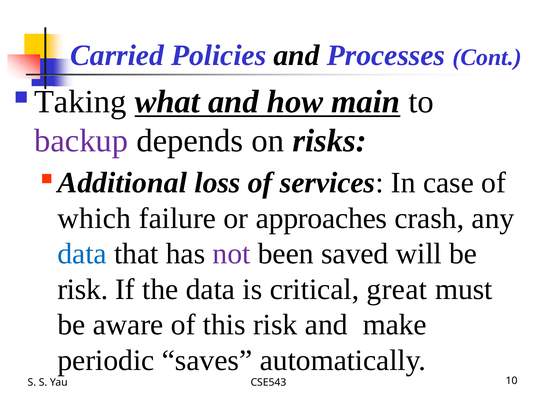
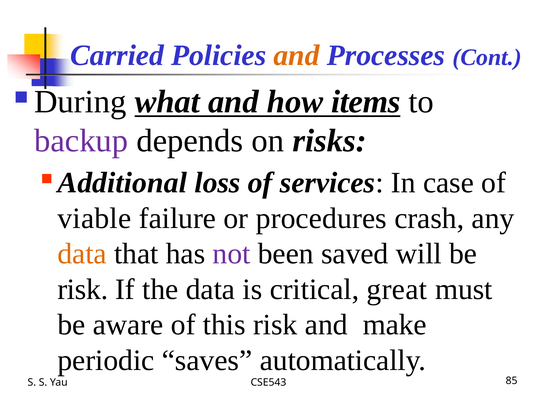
and colour: black -> orange (297, 55)
Taking: Taking -> During (80, 102)
main: main -> items (366, 102)
which: which -> viable (94, 219)
approaches: approaches -> procedures (321, 219)
data colour: blue -> orange (82, 254)
10: 10 -> 85 (512, 381)
